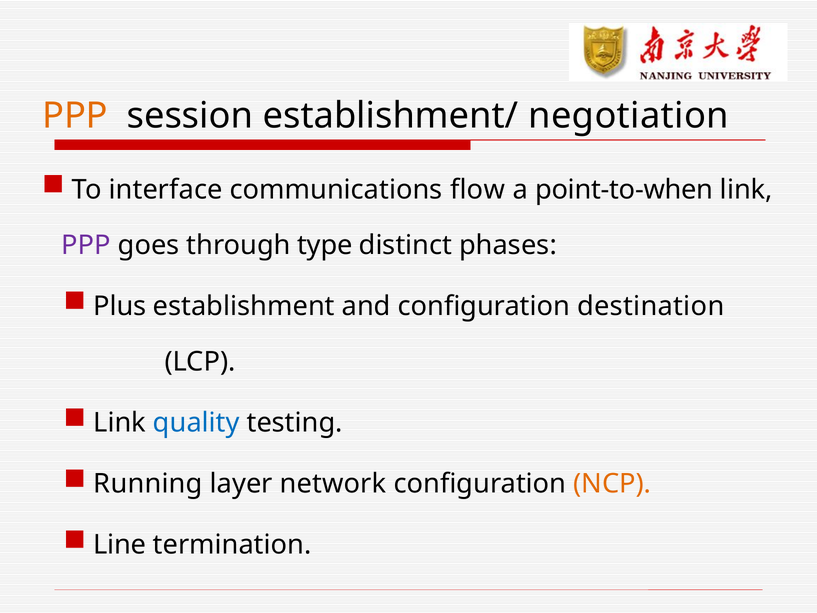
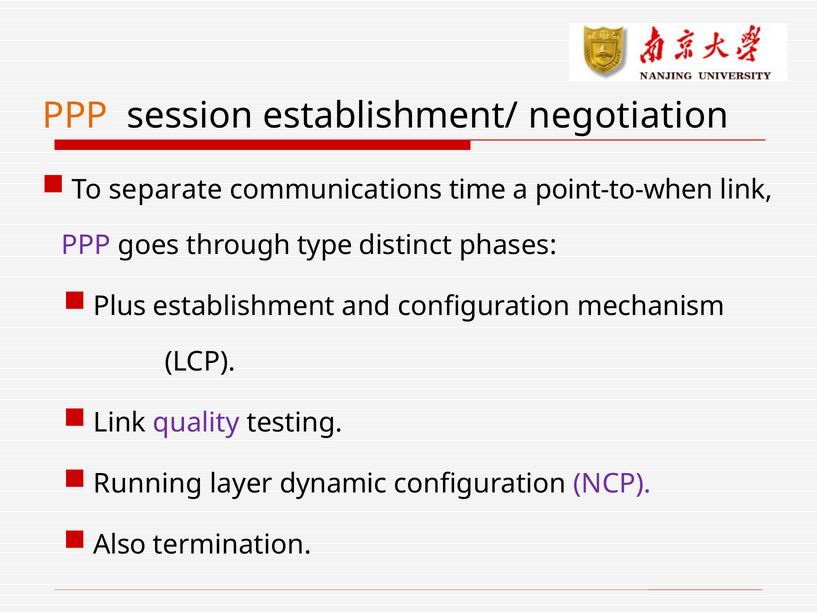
interface: interface -> separate (166, 190)
flow: flow -> time (478, 190)
destination: destination -> mechanism (651, 306)
quality colour: blue -> purple (196, 423)
network: network -> dynamic (333, 484)
NCP colour: orange -> purple (612, 484)
Line: Line -> Also (120, 545)
